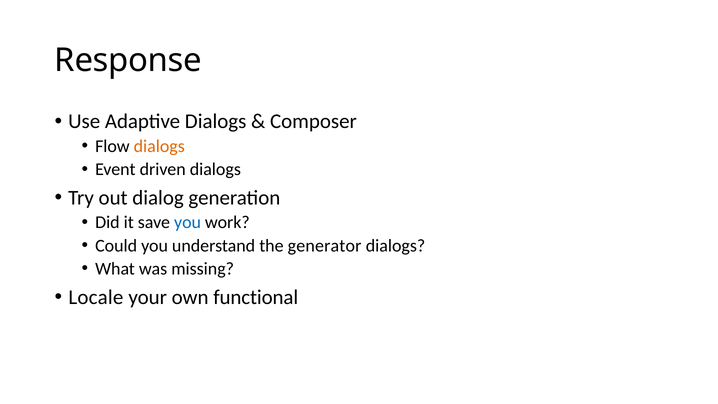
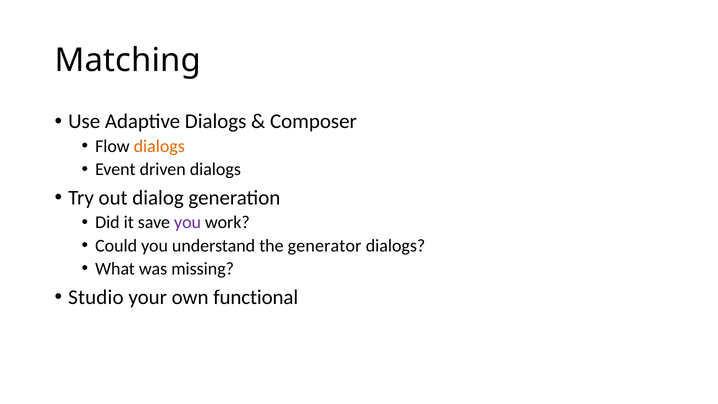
Response: Response -> Matching (128, 60)
you colour: blue -> purple (188, 222)
Locale: Locale -> Studio (96, 297)
